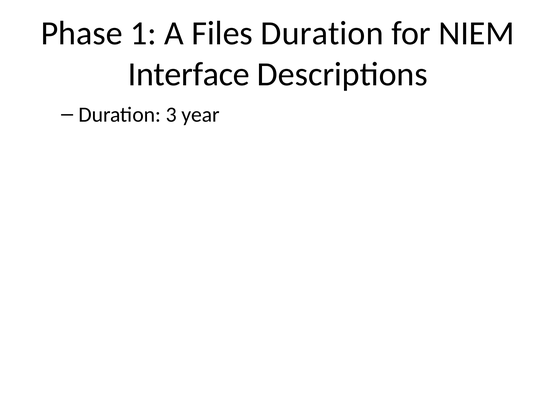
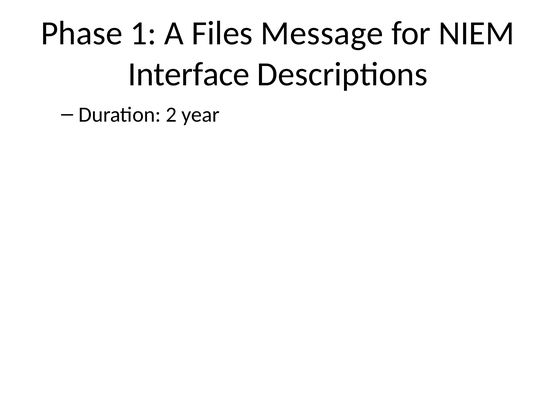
Files Duration: Duration -> Message (322, 33)
3: 3 -> 2 (171, 115)
